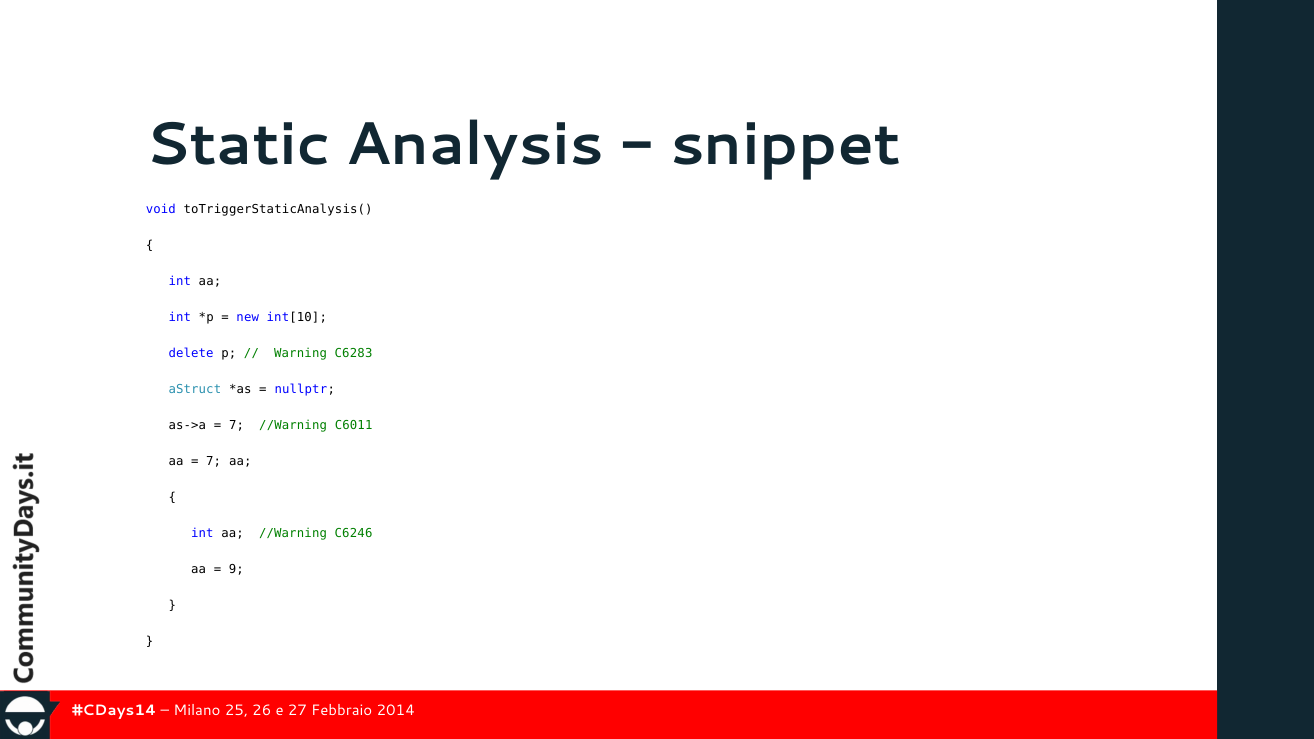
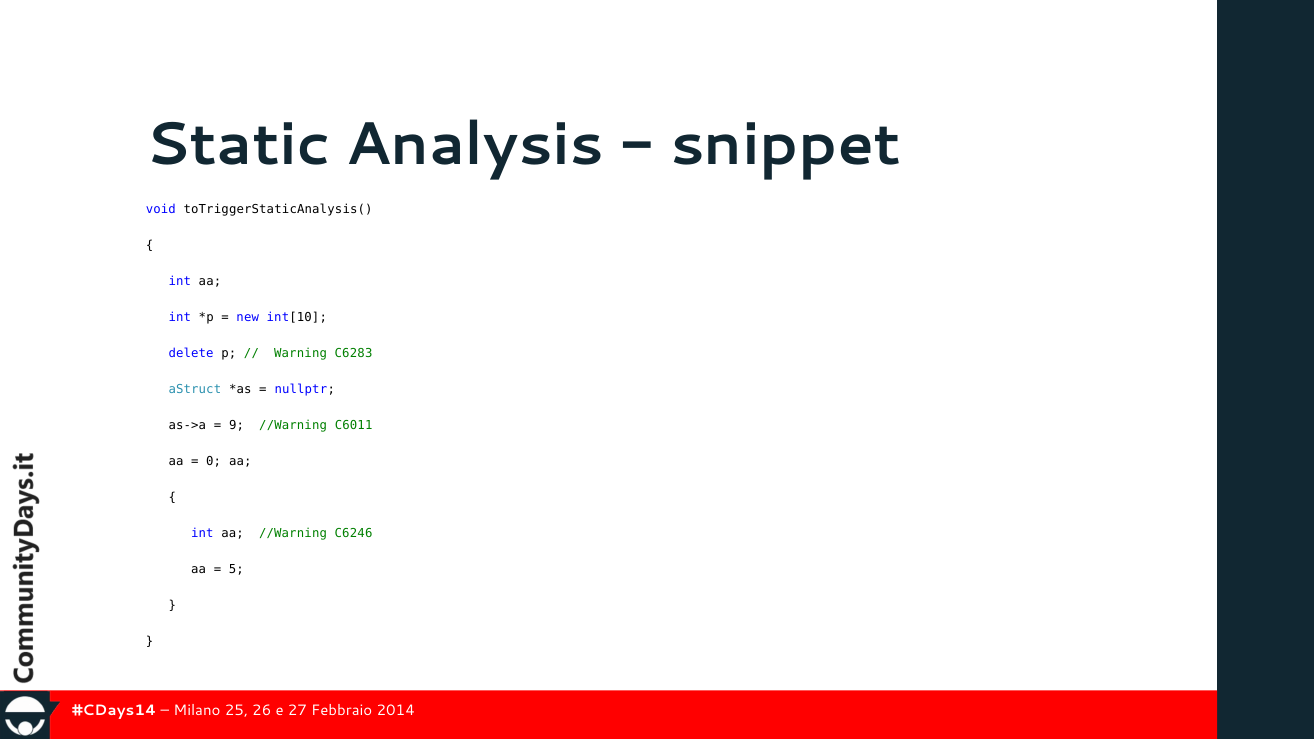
7: 7 -> 9 (236, 425)
7: 7 -> 0 (214, 461)
9: 9 -> 5 (236, 569)
